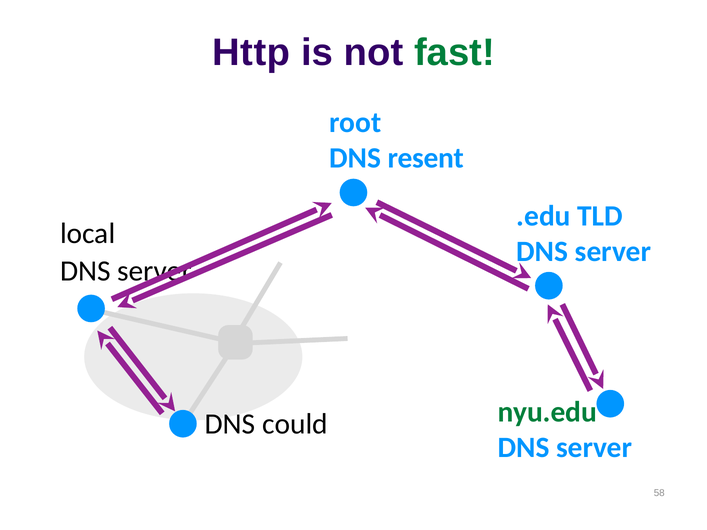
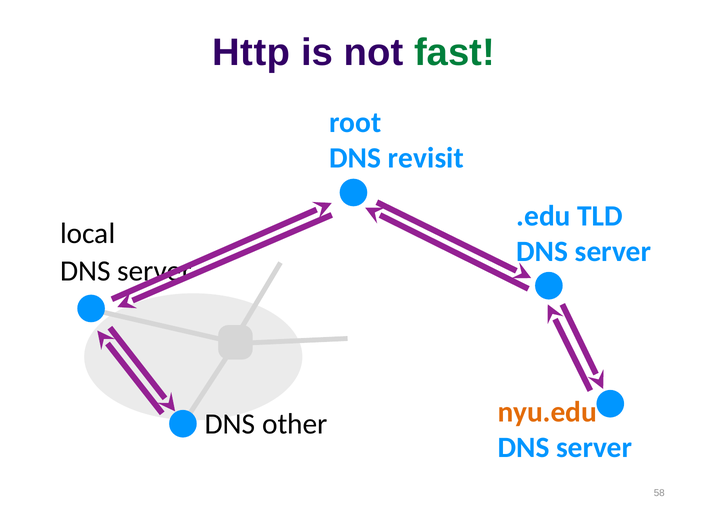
resent: resent -> revisit (426, 158)
nyu.edu colour: green -> orange (547, 412)
could: could -> other (295, 424)
